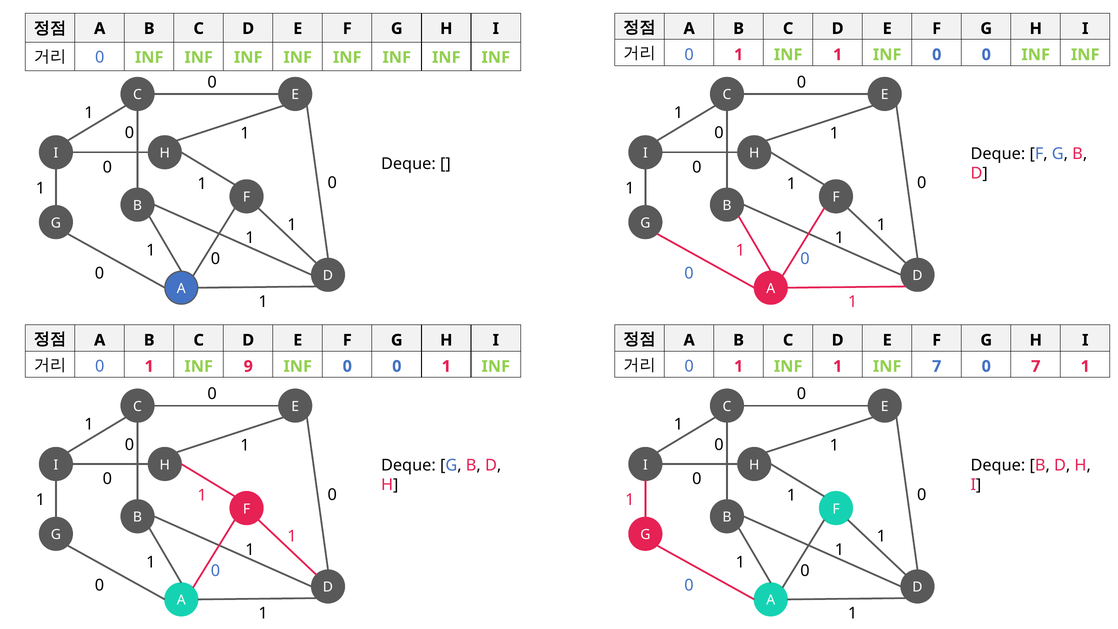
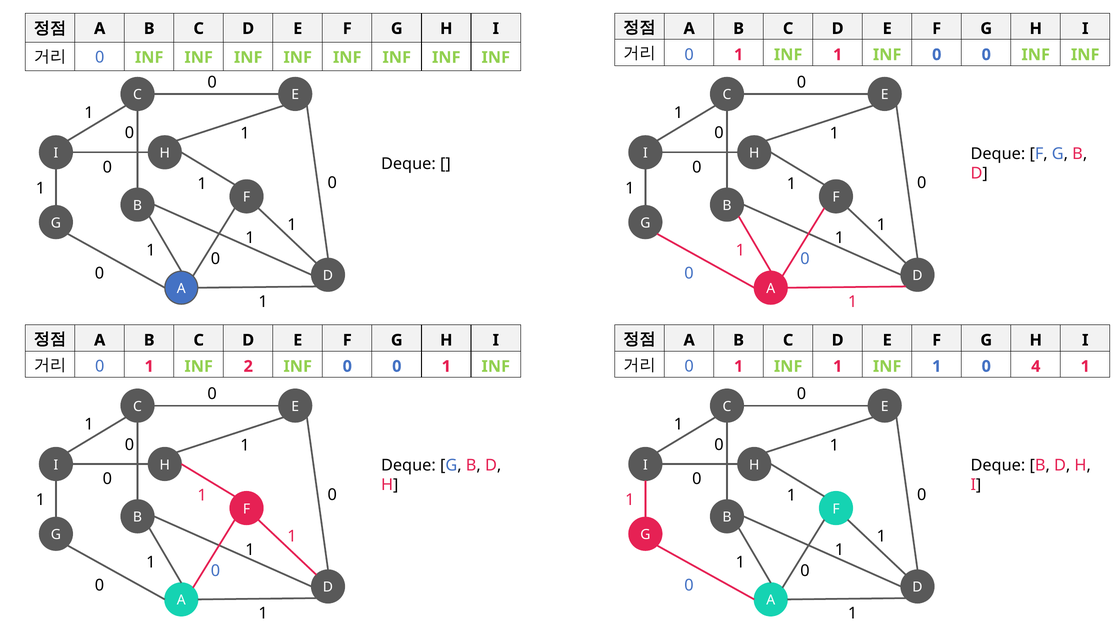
9: 9 -> 2 (248, 366)
INF 1 INF 7: 7 -> 1 (937, 366)
0 7: 7 -> 4 (1036, 366)
